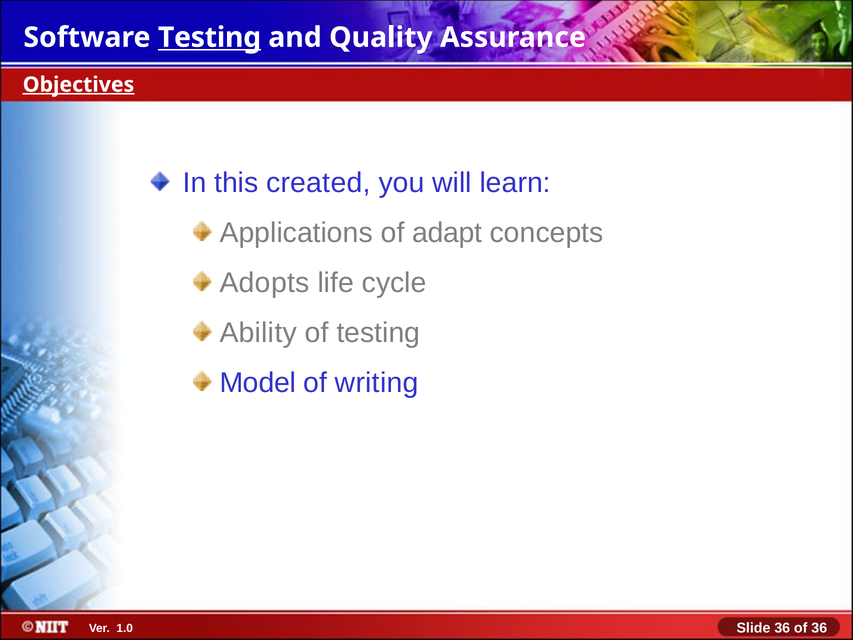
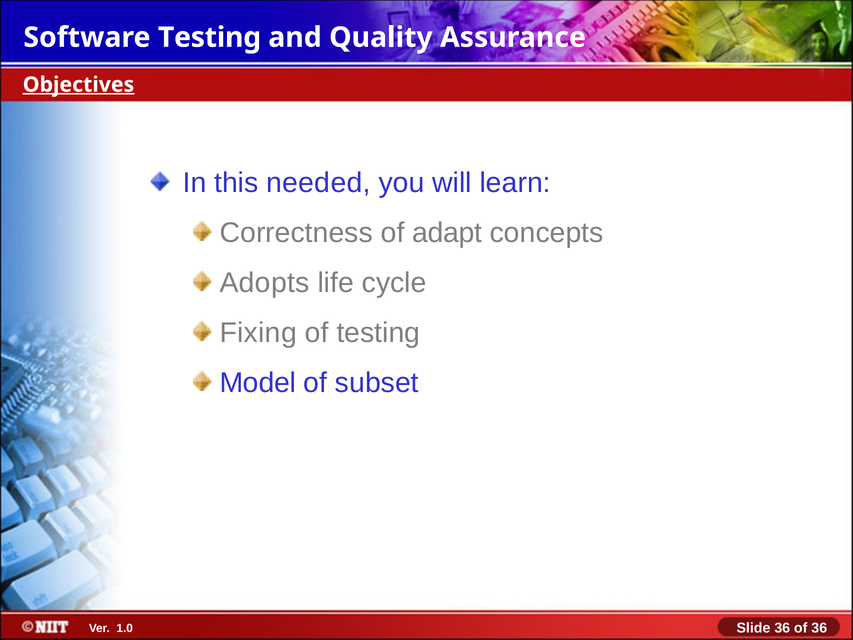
Testing underline: present -> none (210, 37)
created: created -> needed (318, 183)
Applications: Applications -> Correctness (296, 233)
Ability: Ability -> Fixing (258, 333)
writing: writing -> subset (377, 383)
